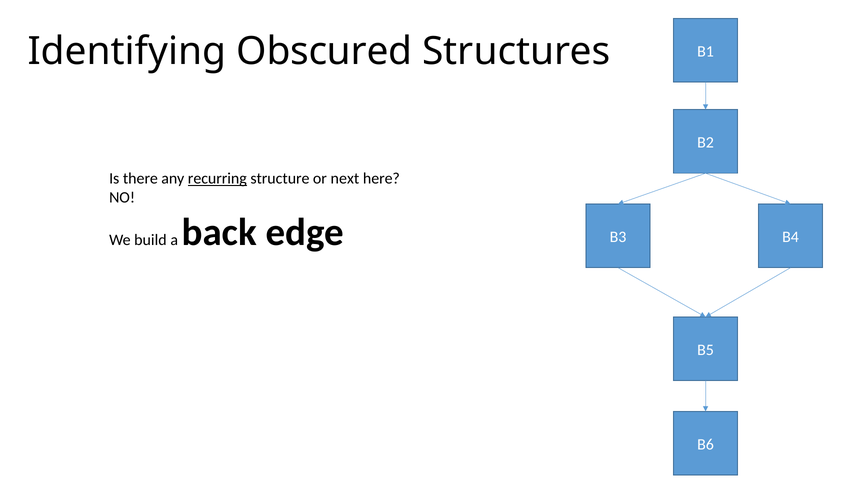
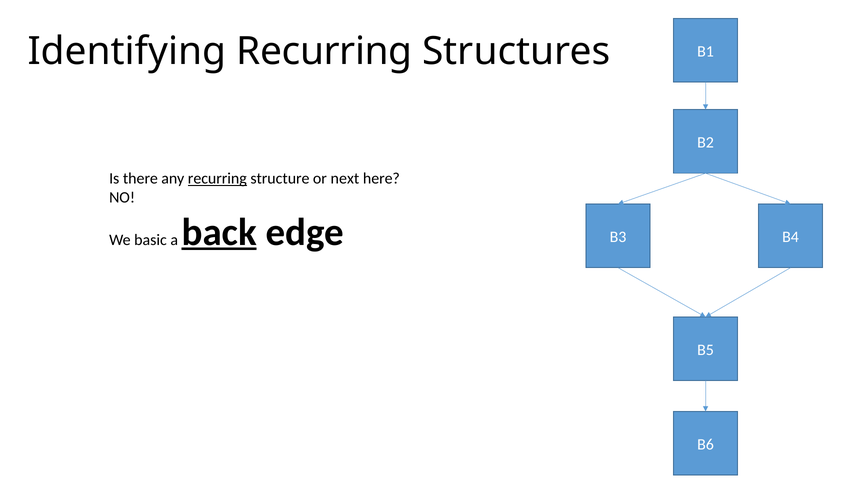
Identifying Obscured: Obscured -> Recurring (324, 52)
build: build -> basic (150, 240)
back underline: none -> present (219, 232)
